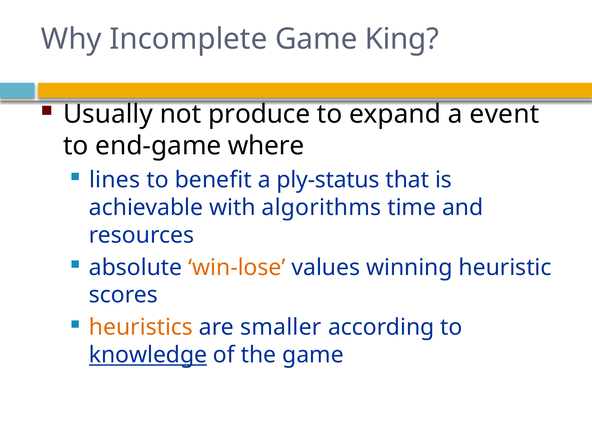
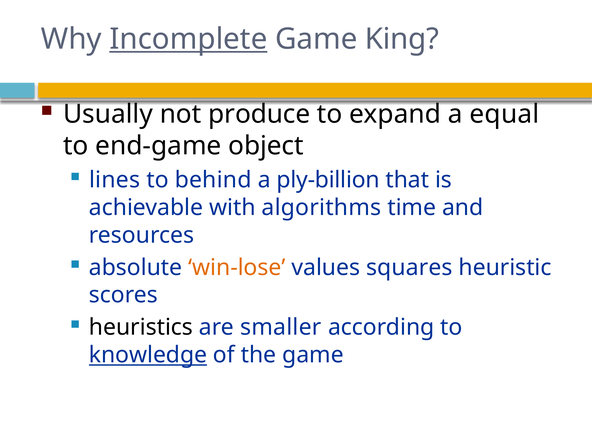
Incomplete underline: none -> present (188, 39)
event: event -> equal (504, 114)
where: where -> object (266, 146)
benefit: benefit -> behind (213, 180)
ply-status: ply-status -> ply-billion (328, 180)
winning: winning -> squares (409, 267)
heuristics colour: orange -> black (141, 327)
